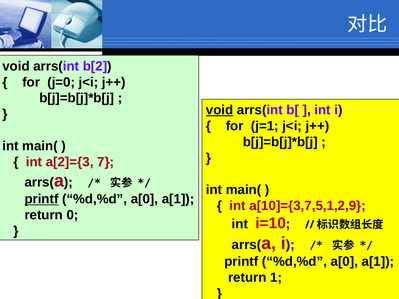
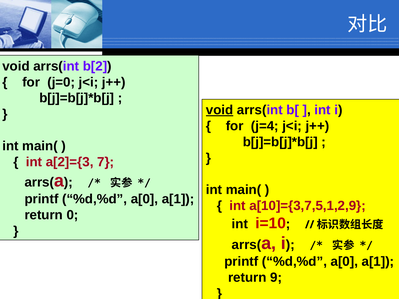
j=1: j=1 -> j=4 (265, 126)
printf underline: present -> none (41, 199)
1: 1 -> 9 (276, 278)
